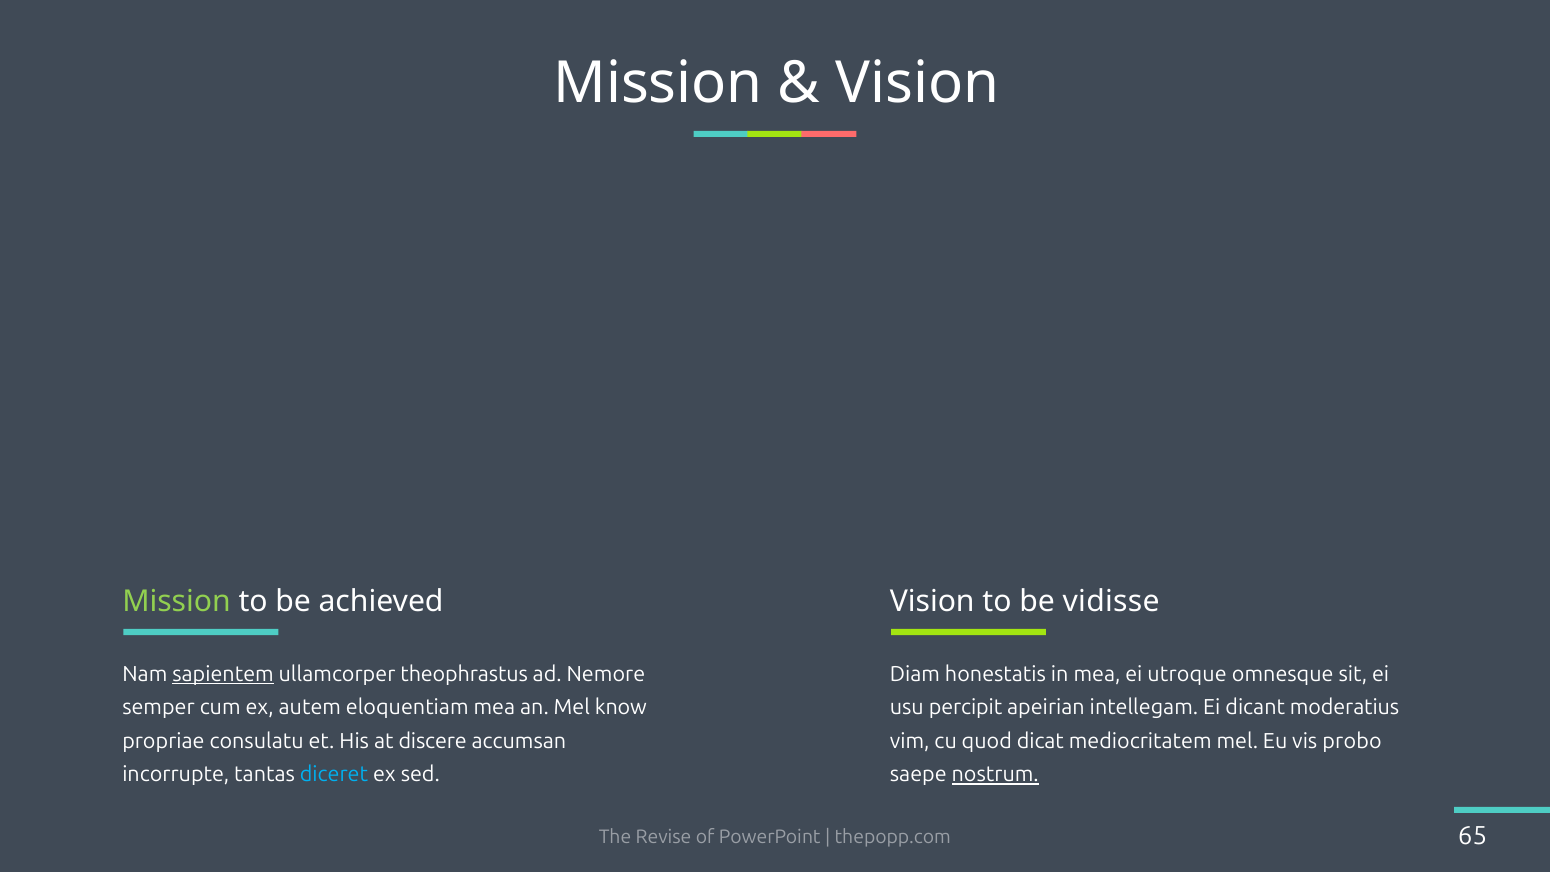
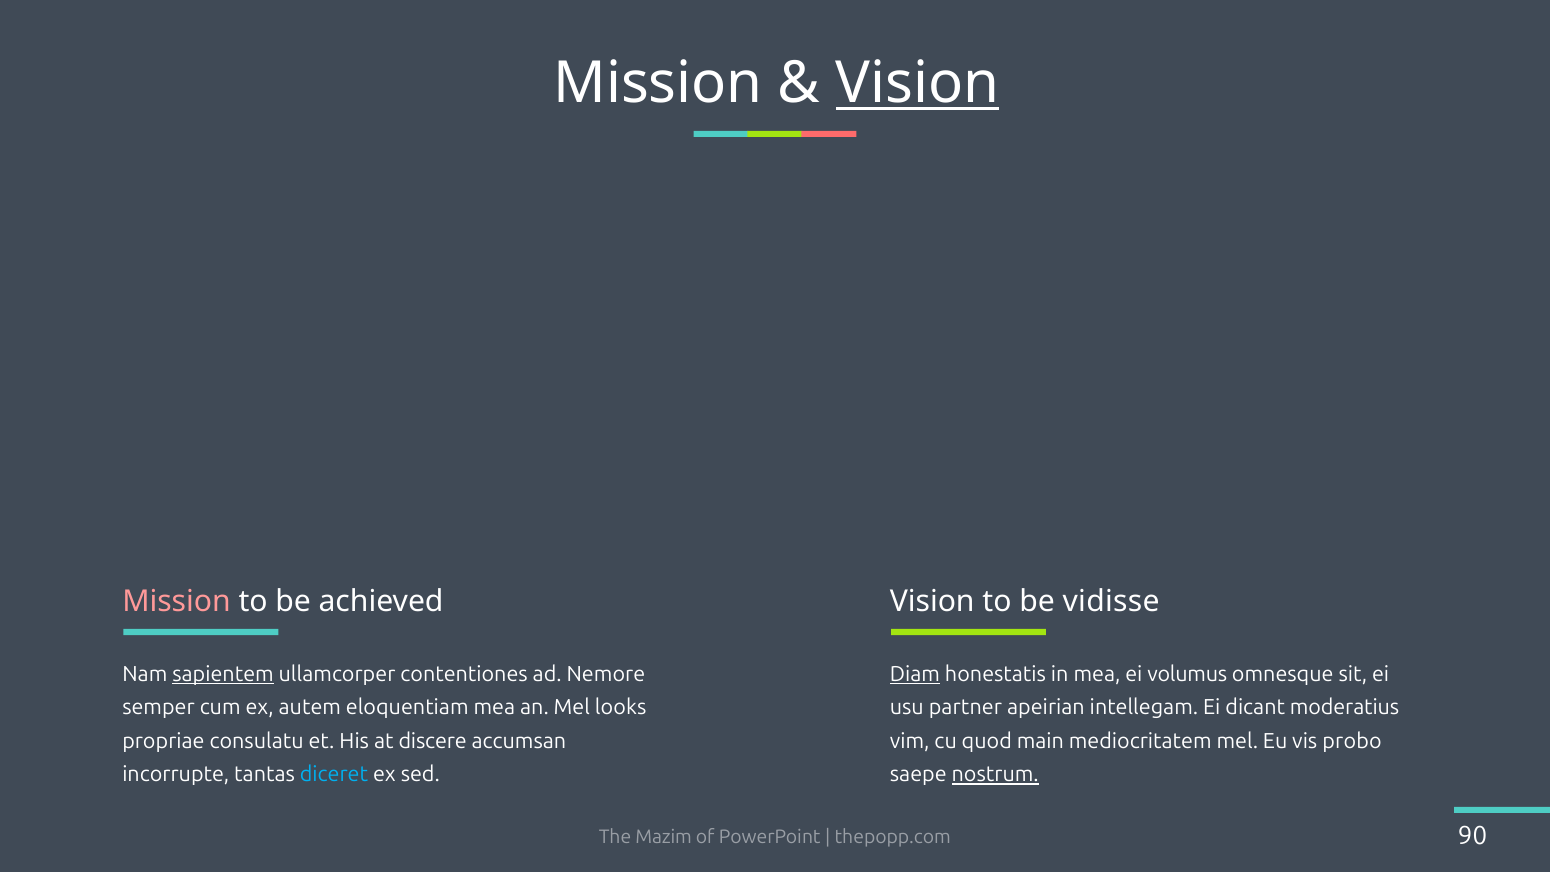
Vision underline: none -> present (917, 83)
Mission colour: light green -> pink (176, 602)
theophrastus: theophrastus -> contentiones (464, 674)
Diam underline: none -> present (915, 674)
utroque: utroque -> volumus (1187, 674)
know: know -> looks (621, 707)
percipit: percipit -> partner (965, 707)
dicat: dicat -> main (1040, 741)
Revise: Revise -> Mazim (664, 837)
65: 65 -> 90 (1473, 836)
